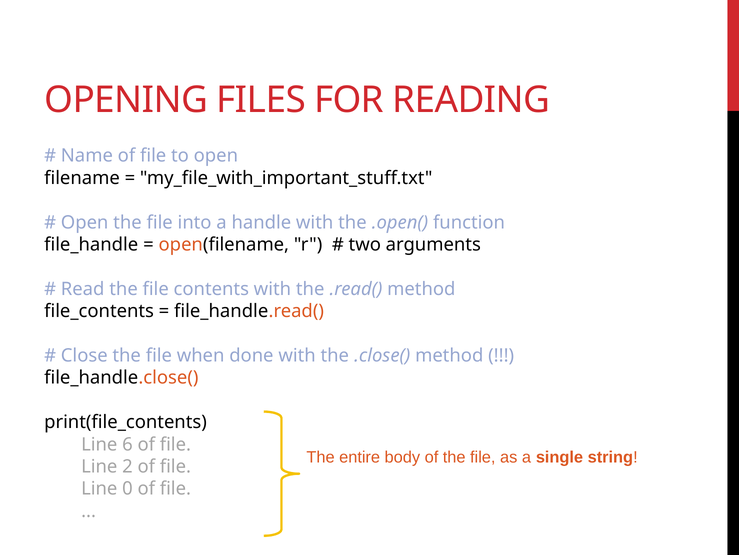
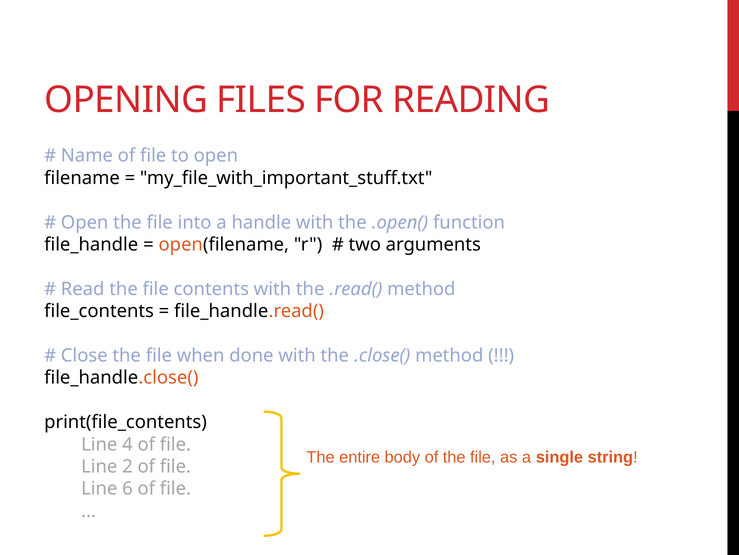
6: 6 -> 4 (127, 444)
0: 0 -> 6 (127, 488)
